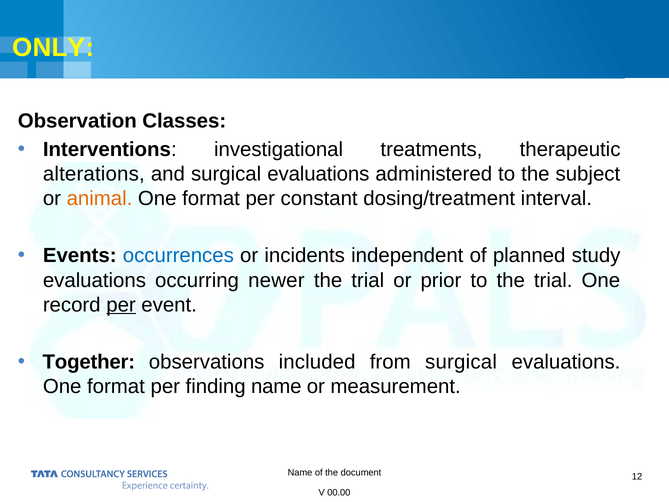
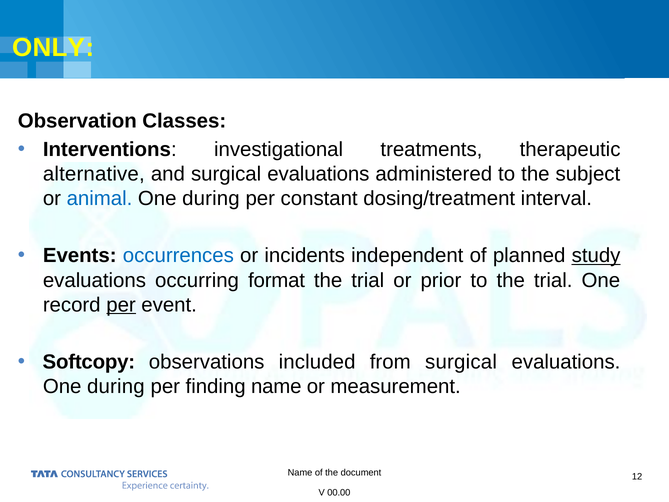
alterations: alterations -> alternative (94, 174)
animal colour: orange -> blue (99, 198)
format: format -> during (211, 198)
study underline: none -> present (596, 256)
newer: newer -> format (277, 280)
Together: Together -> Softcopy (89, 362)
format: format -> during (116, 386)
